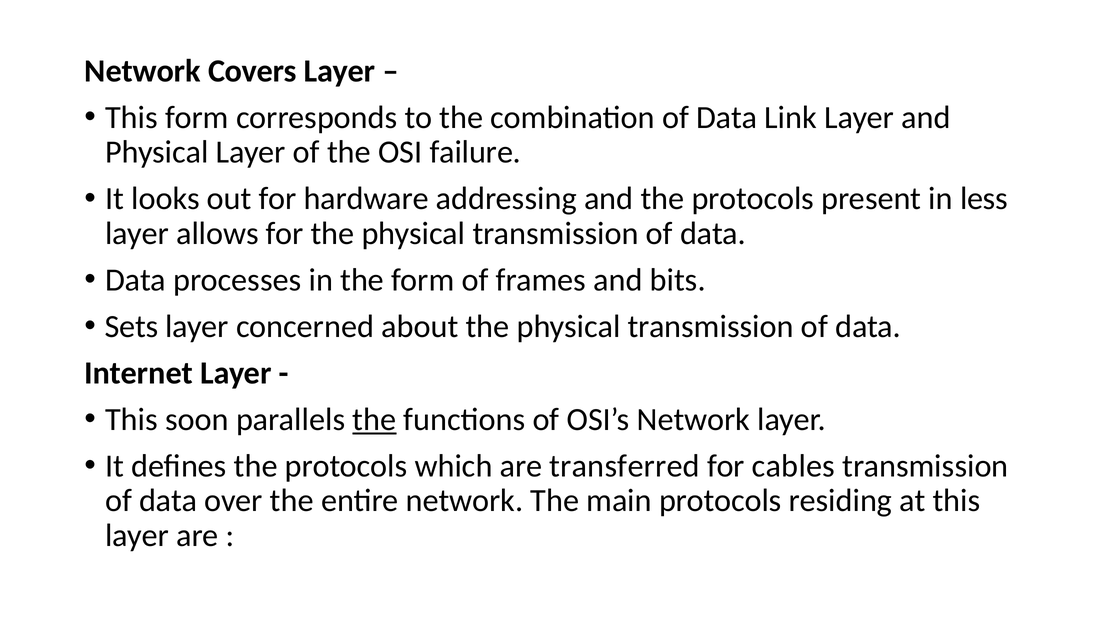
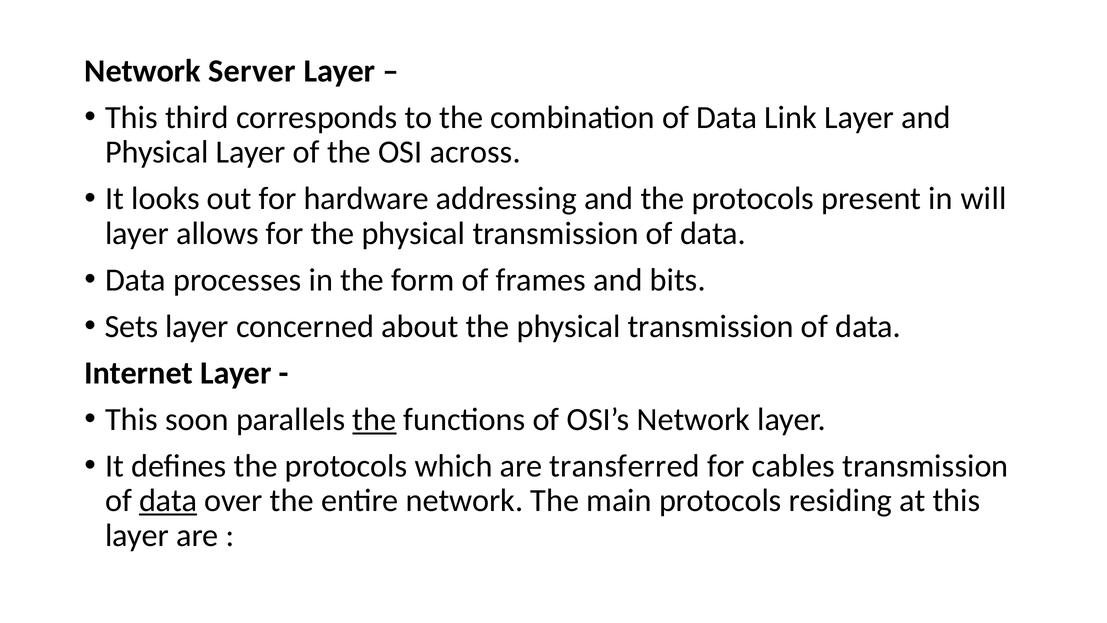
Covers: Covers -> Server (252, 71)
This form: form -> third (197, 117)
failure: failure -> across (475, 152)
less: less -> will (984, 199)
data underline: none -> present (168, 500)
